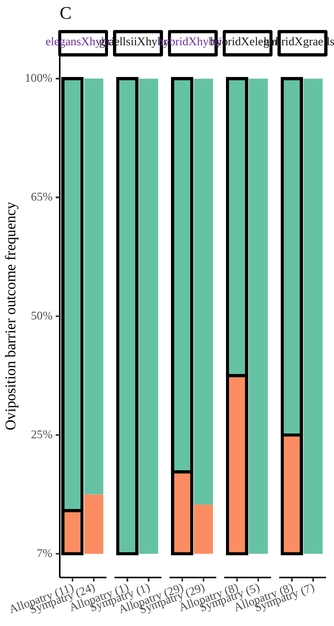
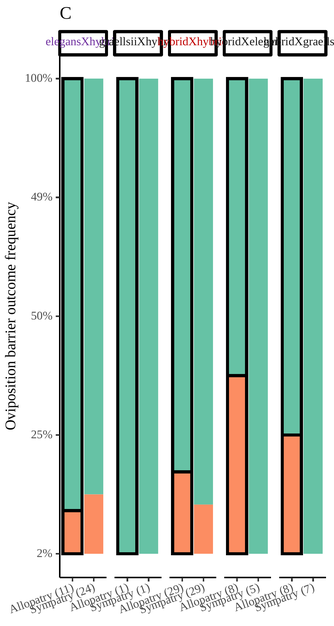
hybridXhybrid colour: purple -> red (193, 41)
65%: 65% -> 49% (42, 197)
7%: 7% -> 2% (45, 554)
